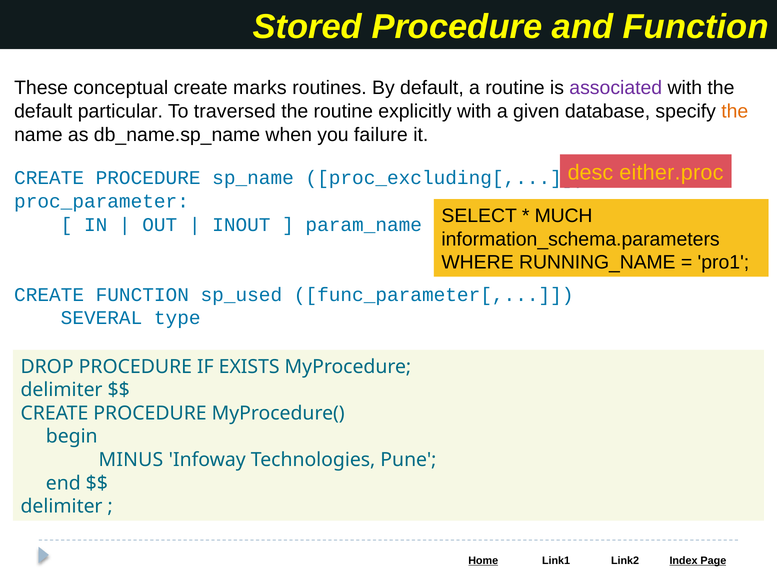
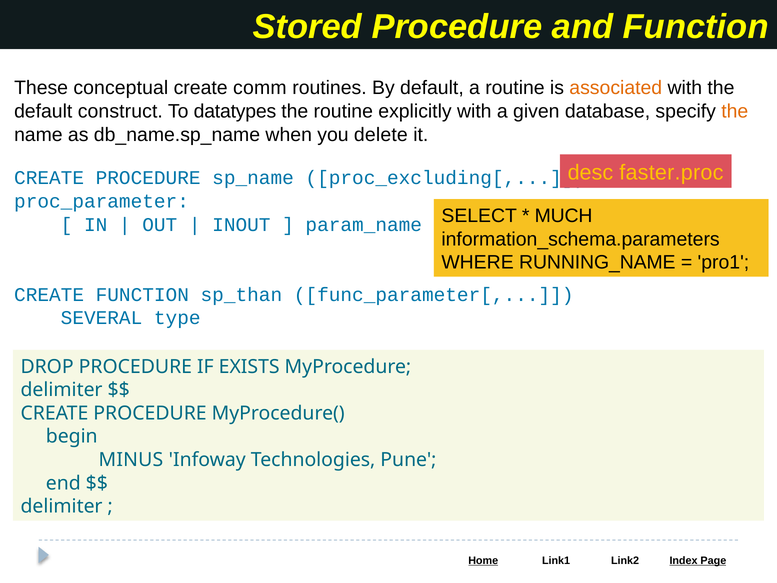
marks: marks -> comm (260, 88)
associated colour: purple -> orange (616, 88)
particular: particular -> construct (120, 111)
traversed: traversed -> datatypes (235, 111)
failure: failure -> delete (381, 135)
either.proc: either.proc -> faster.proc (671, 173)
sp_used: sp_used -> sp_than (241, 294)
